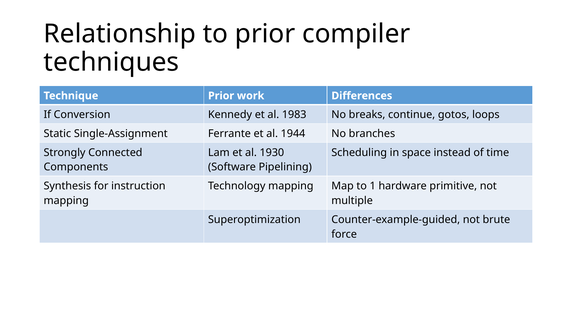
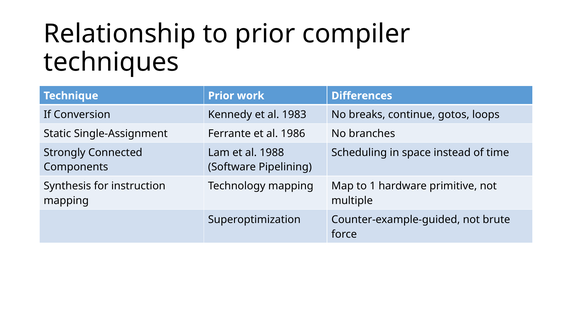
1944: 1944 -> 1986 (293, 133)
1930: 1930 -> 1988 (272, 152)
